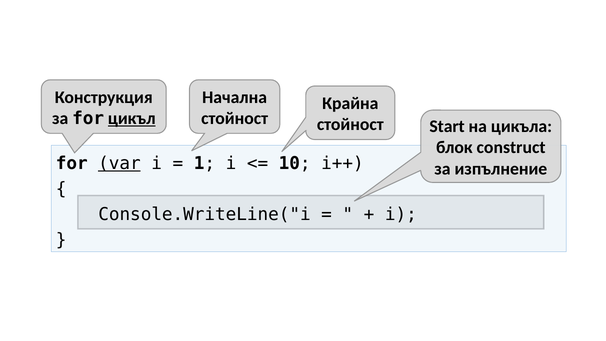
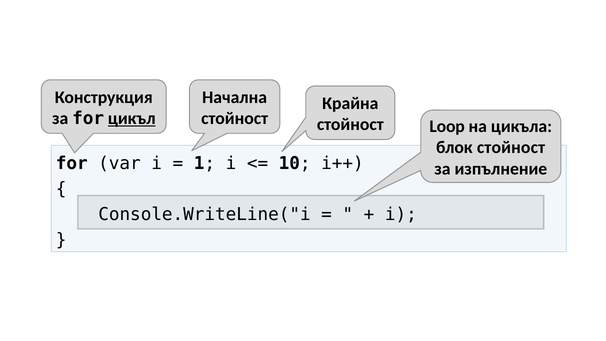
Start: Start -> Loop (447, 126)
блок construct: construct -> стойност (511, 147)
var underline: present -> none (119, 164)
